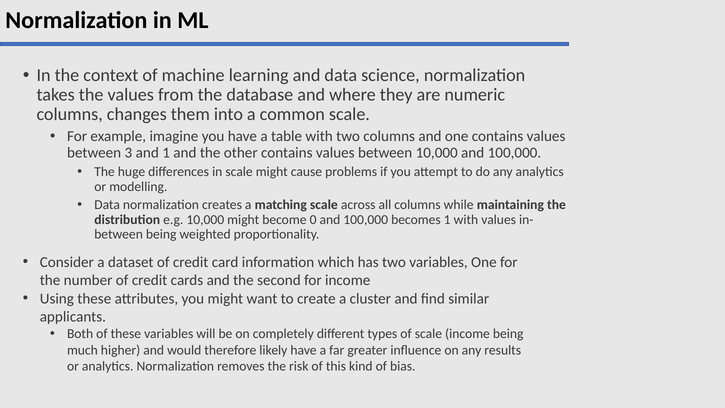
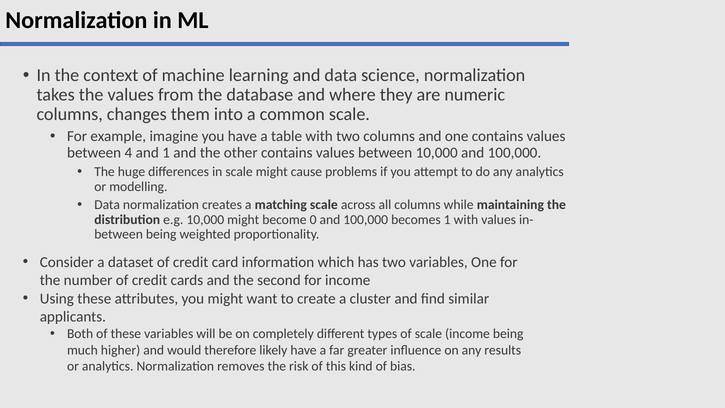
3: 3 -> 4 (128, 152)
